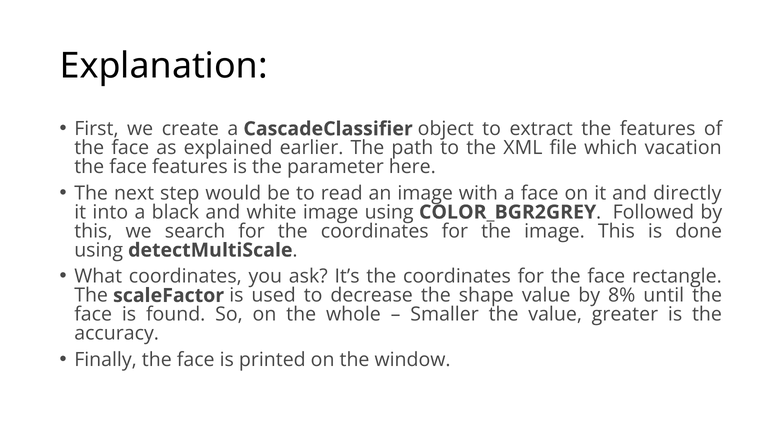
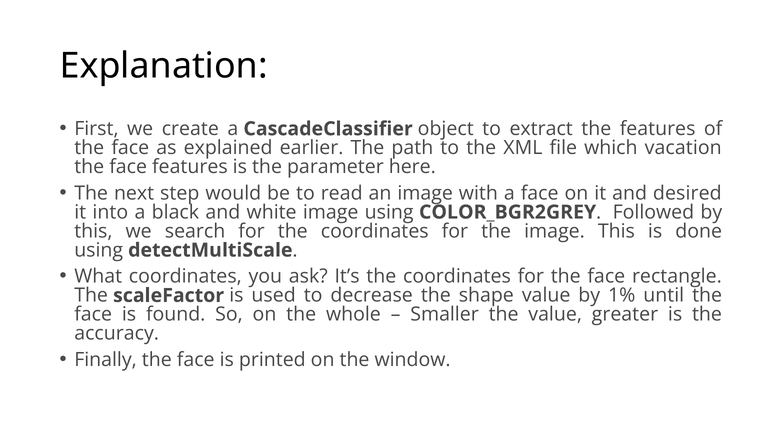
directly: directly -> desired (687, 193)
8%: 8% -> 1% (622, 295)
